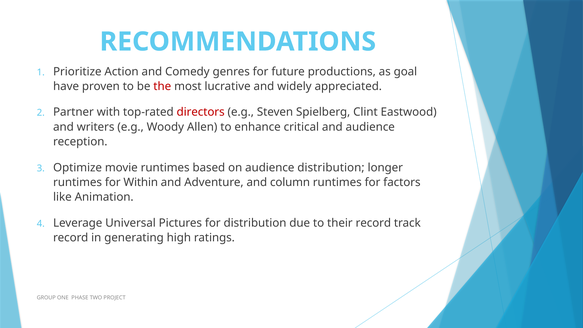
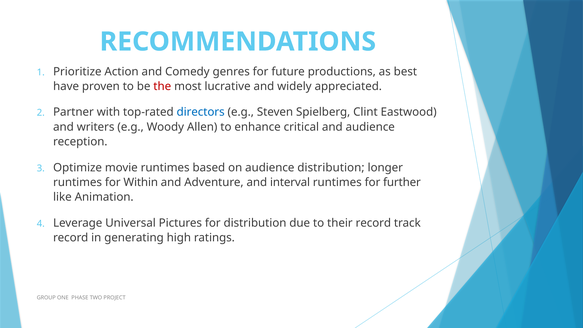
goal: goal -> best (405, 72)
directors colour: red -> blue (201, 112)
column: column -> interval (290, 182)
factors: factors -> further (402, 182)
